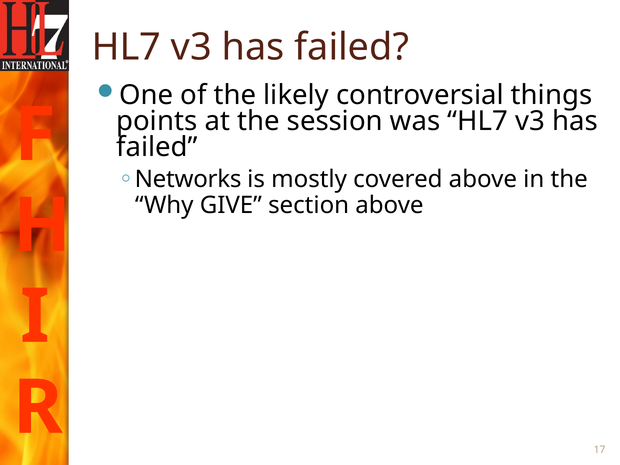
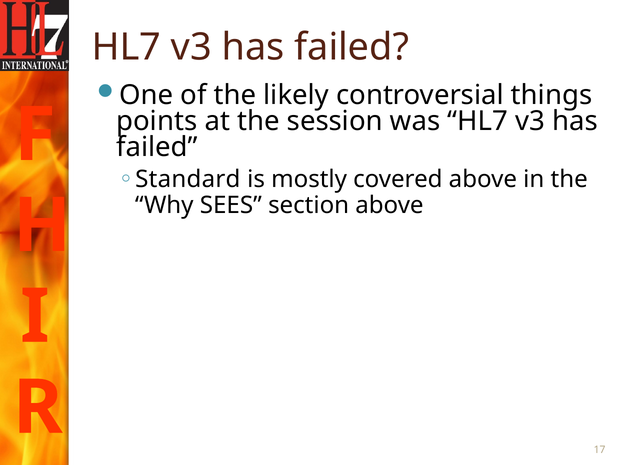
Networks: Networks -> Standard (188, 179)
GIVE: GIVE -> SEES (231, 205)
